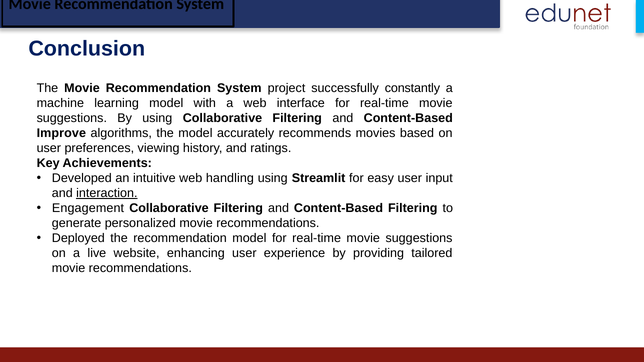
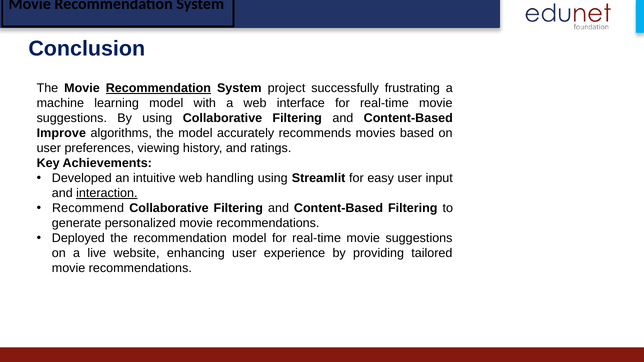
Recommendation underline: none -> present (158, 88)
constantly: constantly -> frustrating (412, 88)
Engagement: Engagement -> Recommend (88, 208)
